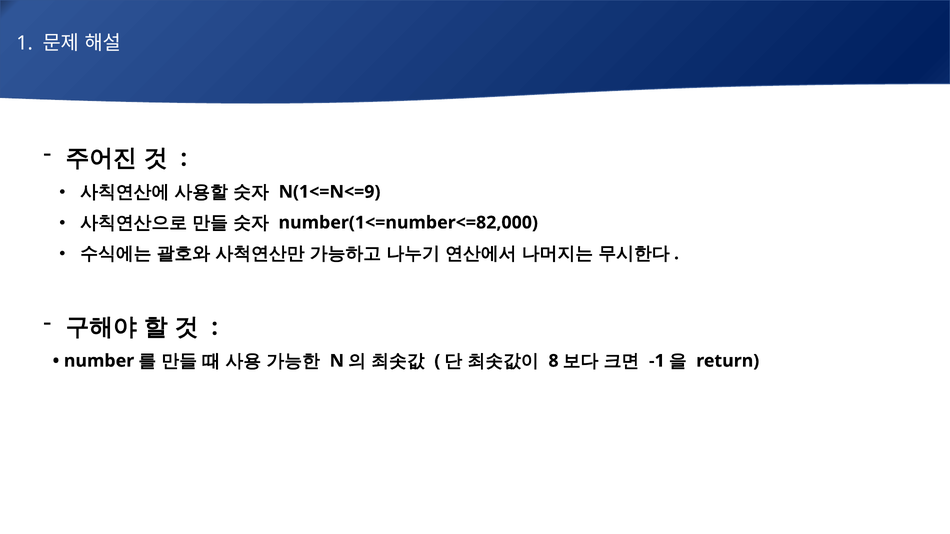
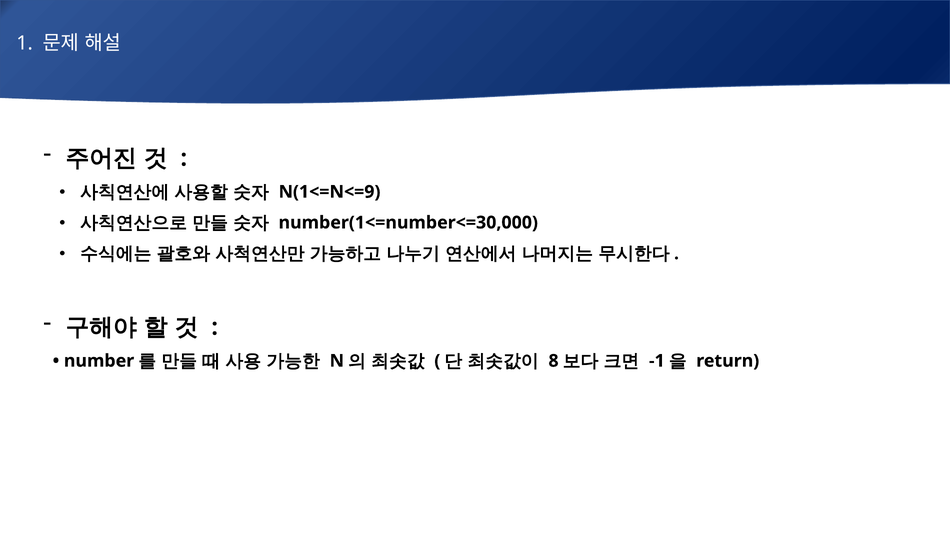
number(1<=number<=82,000: number(1<=number<=82,000 -> number(1<=number<=30,000 (408, 223)
